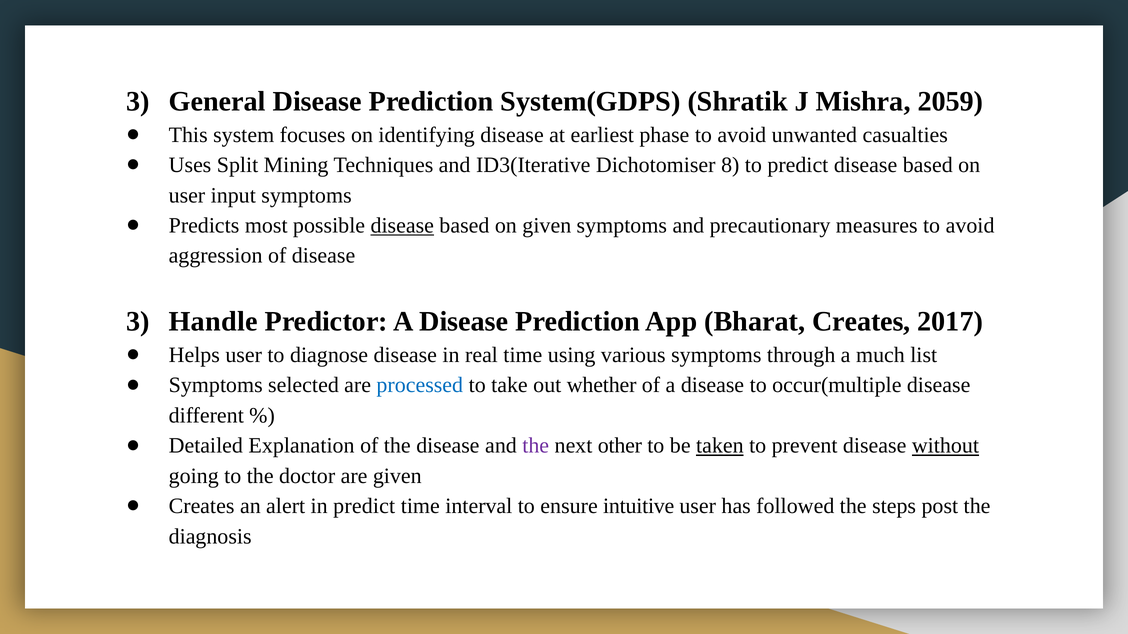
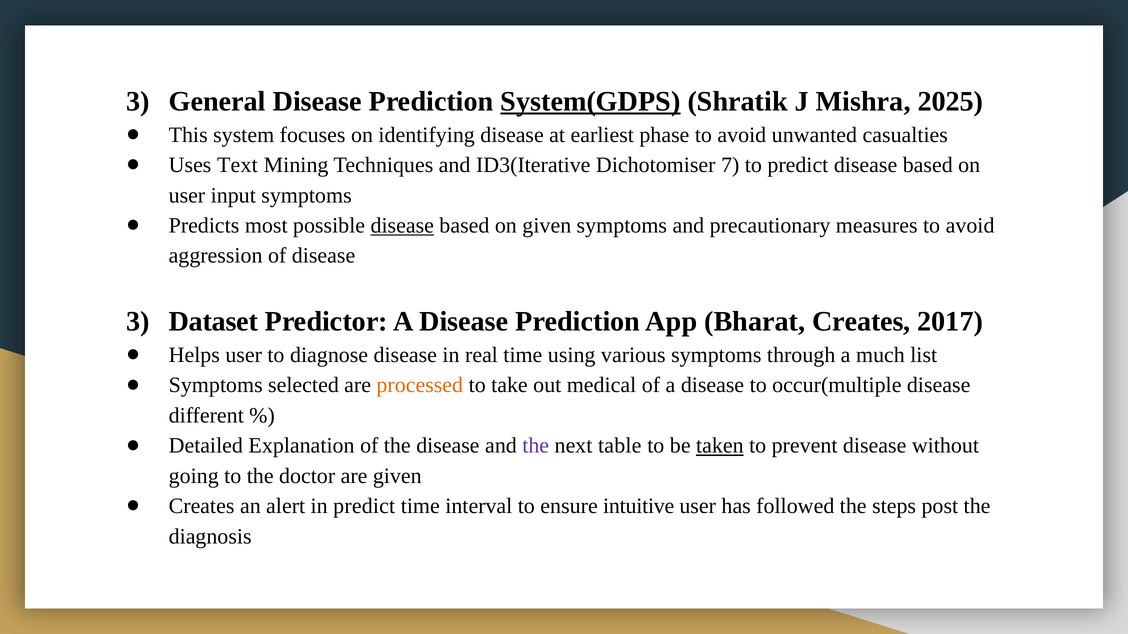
System(GDPS underline: none -> present (590, 101)
2059: 2059 -> 2025 (950, 101)
Split: Split -> Text (237, 165)
8: 8 -> 7 (730, 165)
Handle: Handle -> Dataset (213, 322)
processed colour: blue -> orange (420, 386)
whether: whether -> medical (602, 386)
other: other -> table (620, 446)
without underline: present -> none (945, 446)
